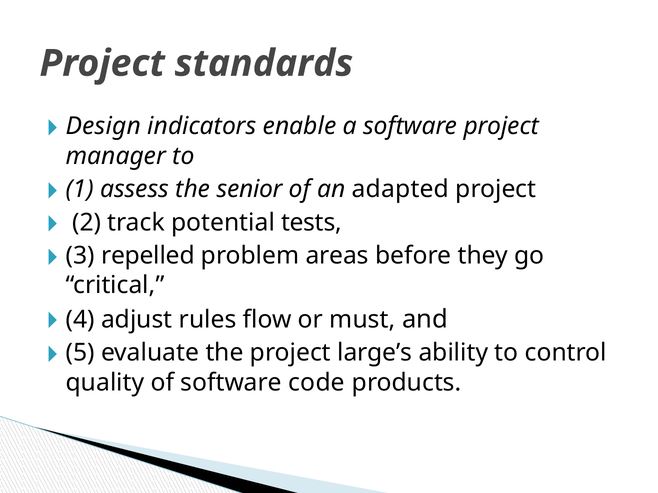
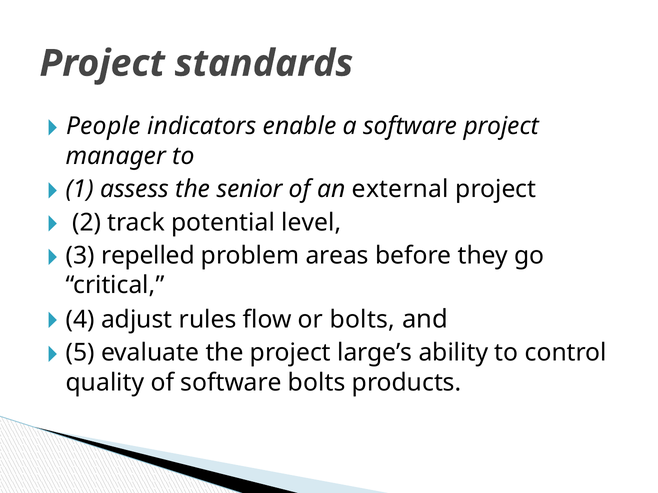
Design: Design -> People (103, 126)
adapted: adapted -> external (400, 189)
tests: tests -> level (311, 223)
or must: must -> bolts (362, 320)
software code: code -> bolts (317, 383)
